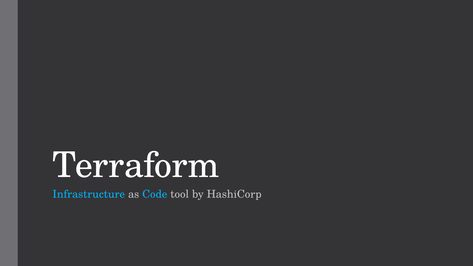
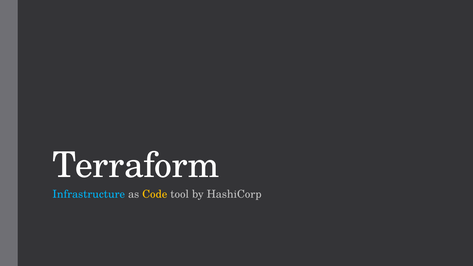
Code colour: light blue -> yellow (155, 194)
